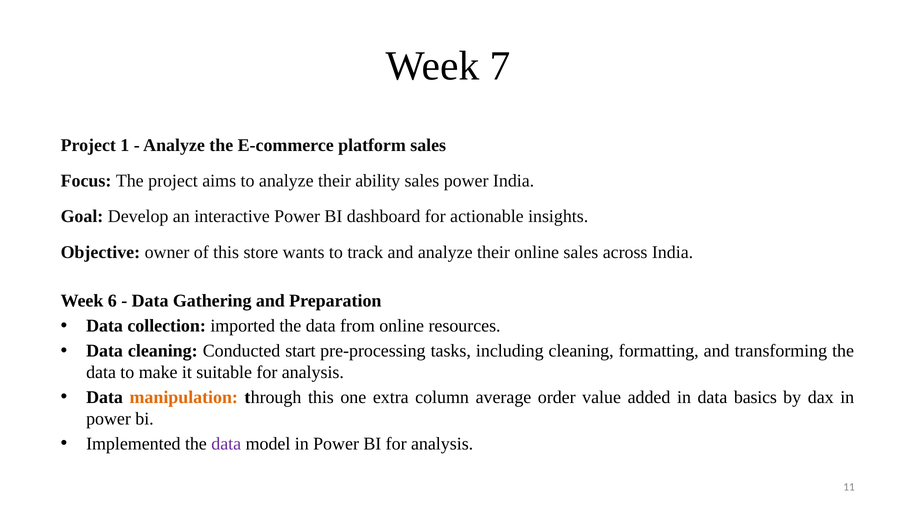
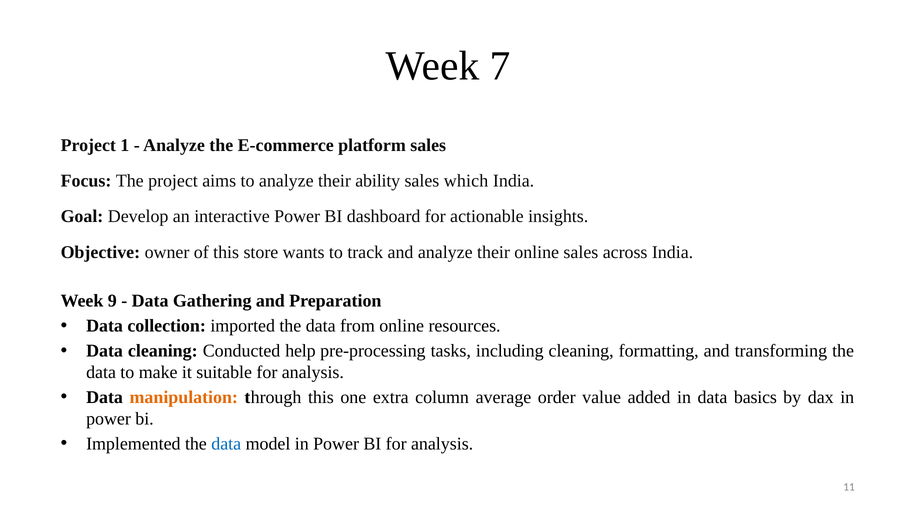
sales power: power -> which (466, 181)
6: 6 -> 9 (112, 301)
start: start -> help (300, 351)
data colour: purple -> blue (226, 444)
